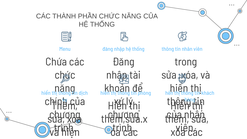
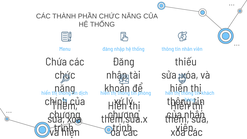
trong: trong -> thiếu (186, 62)
